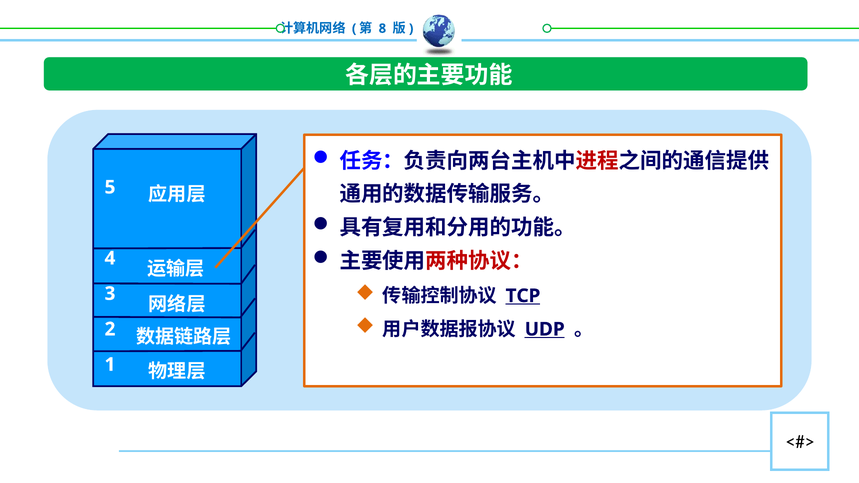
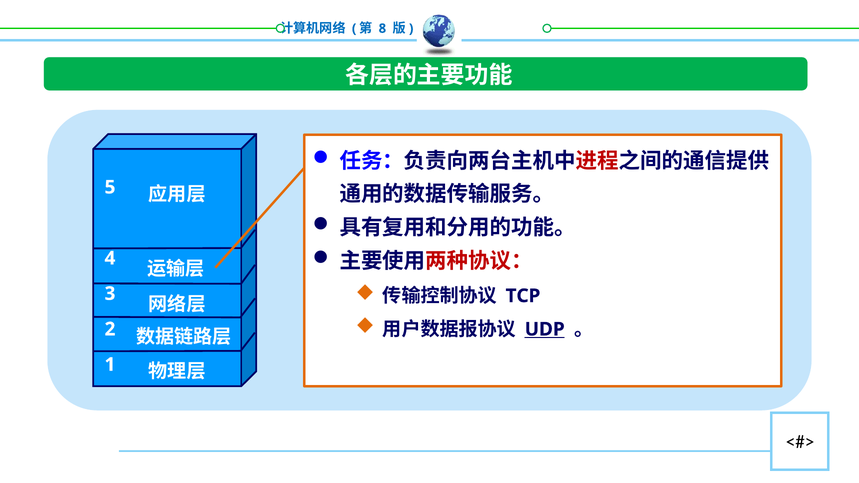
TCP underline: present -> none (523, 296)
